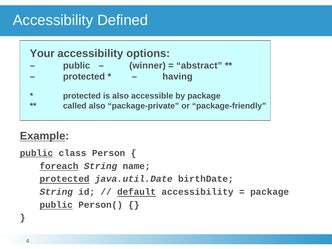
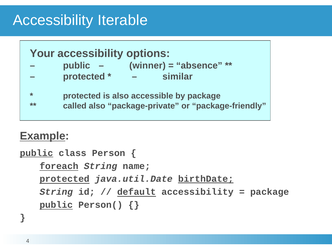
Defined: Defined -> Iterable (123, 20)
abstract: abstract -> absence (199, 65)
having: having -> similar (178, 77)
birthDate underline: none -> present (206, 179)
